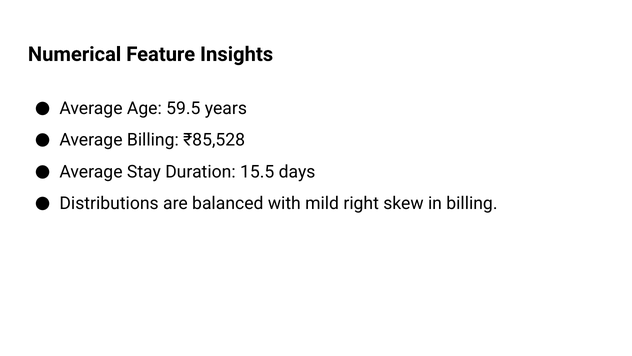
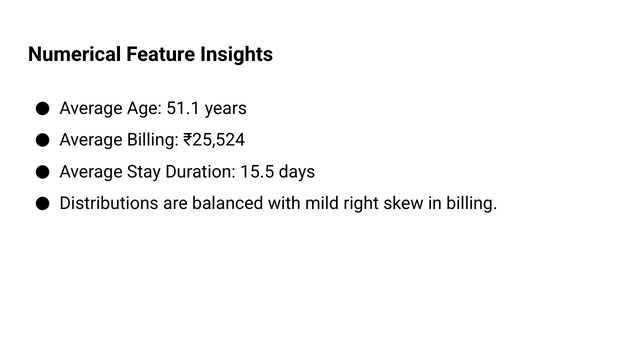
59.5: 59.5 -> 51.1 (183, 108)
₹85,528: ₹85,528 -> ₹25,524 (214, 140)
